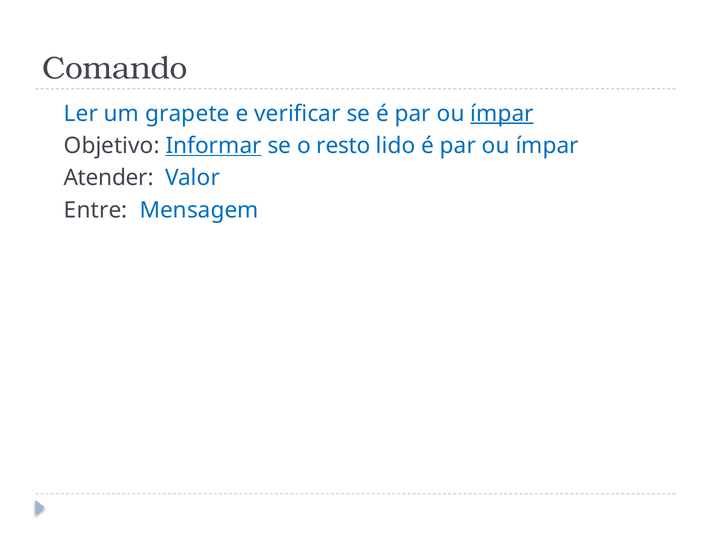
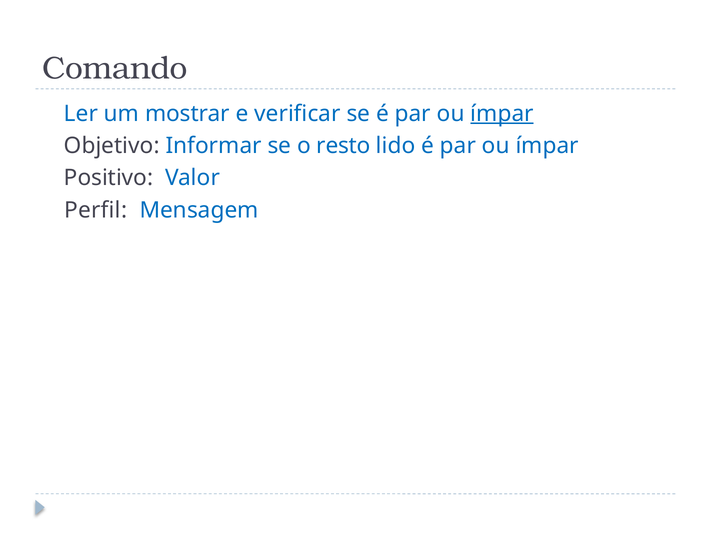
grapete: grapete -> mostrar (187, 114)
Informar underline: present -> none (214, 146)
Atender: Atender -> Positivo (109, 178)
Entre: Entre -> Perfil (96, 210)
